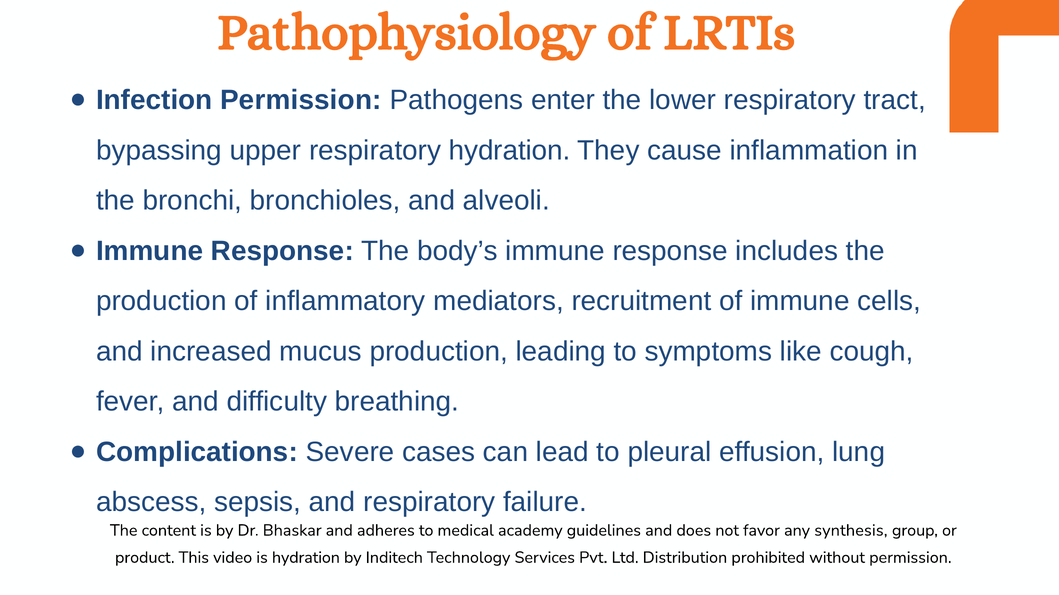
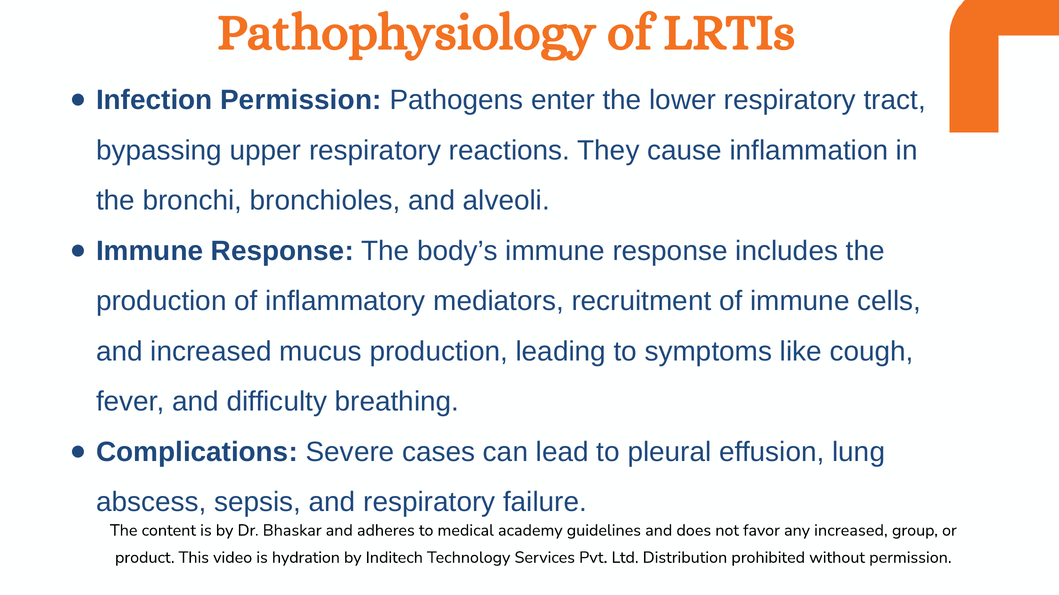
respiratory hydration: hydration -> reactions (509, 151)
any synthesis: synthesis -> increased (851, 531)
